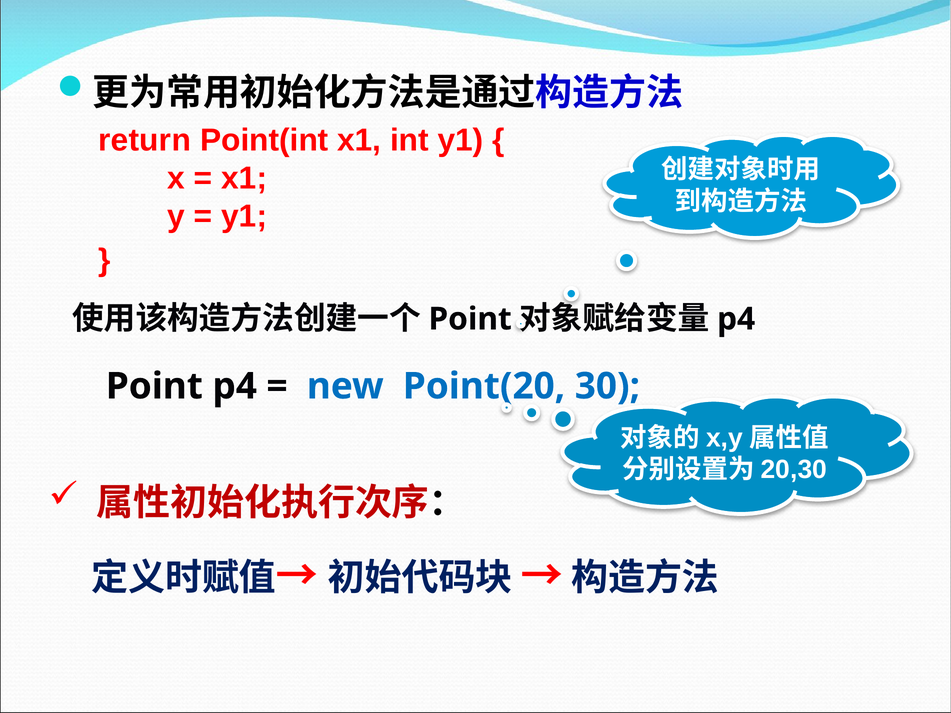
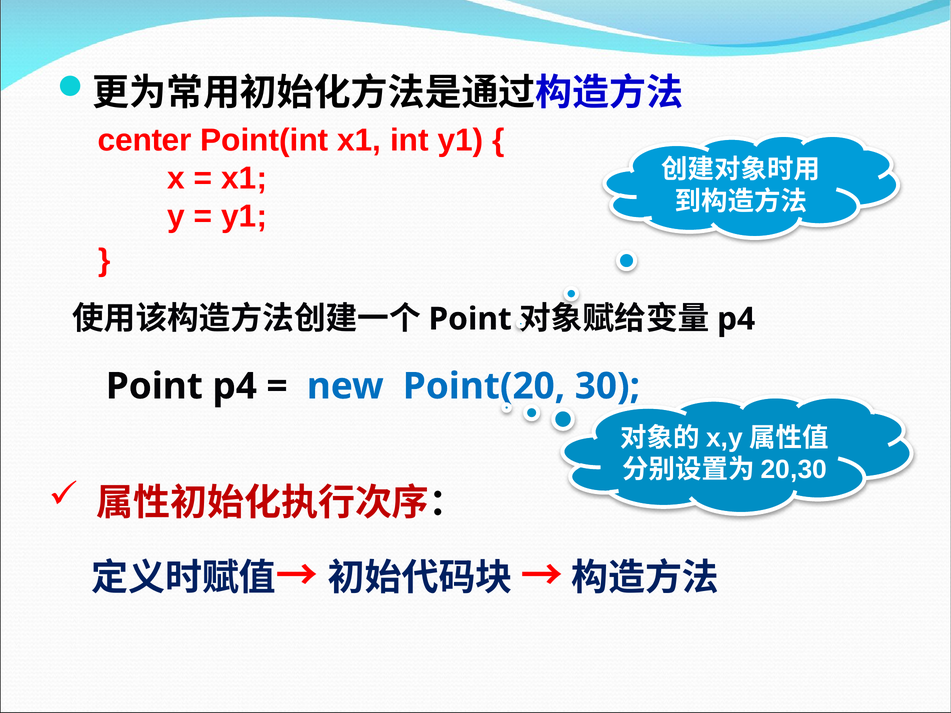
return: return -> center (145, 140)
